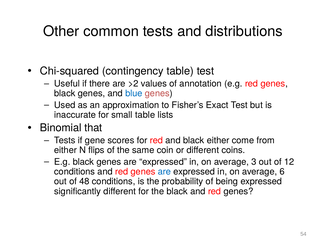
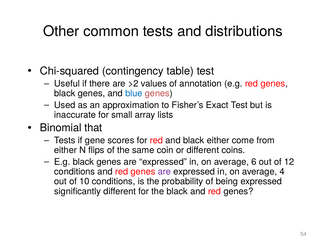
small table: table -> array (145, 115)
3: 3 -> 6 (254, 162)
are colour: blue -> purple (164, 171)
6: 6 -> 4 (282, 171)
48: 48 -> 10 (84, 181)
